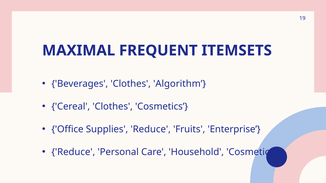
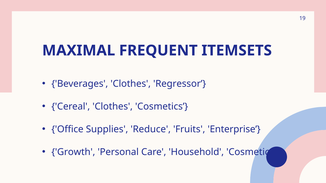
Algorithm: Algorithm -> Regressor (180, 84)
Reduce: Reduce -> Growth (73, 152)
